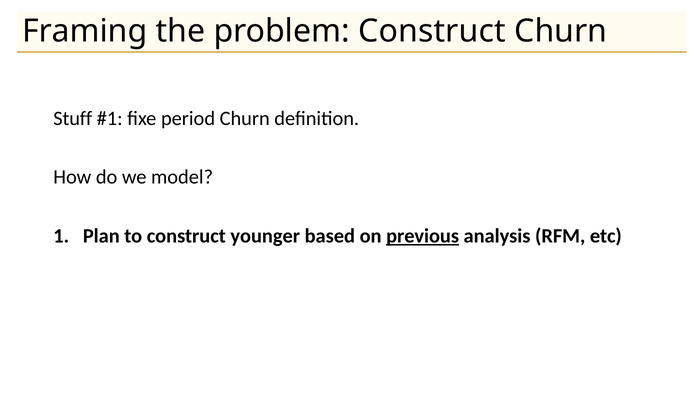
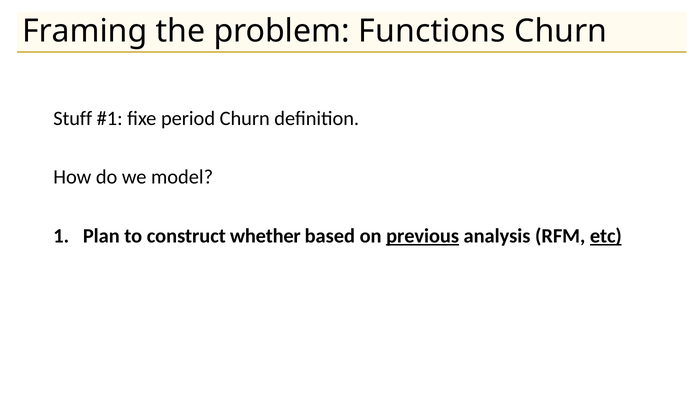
problem Construct: Construct -> Functions (432, 31)
younger: younger -> whether (265, 236)
etc underline: none -> present (606, 236)
